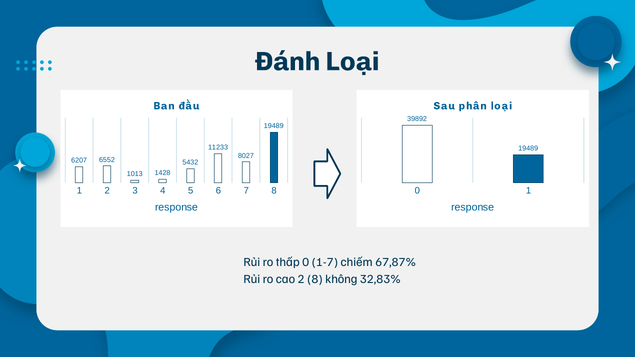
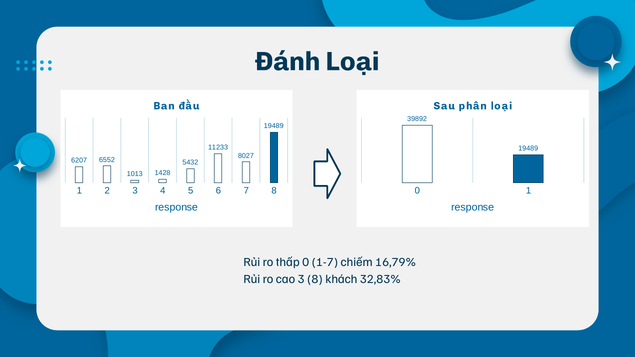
67,87%: 67,87% -> 16,79% (396, 263)
cao 2: 2 -> 3 (301, 280)
không: không -> khách (341, 280)
